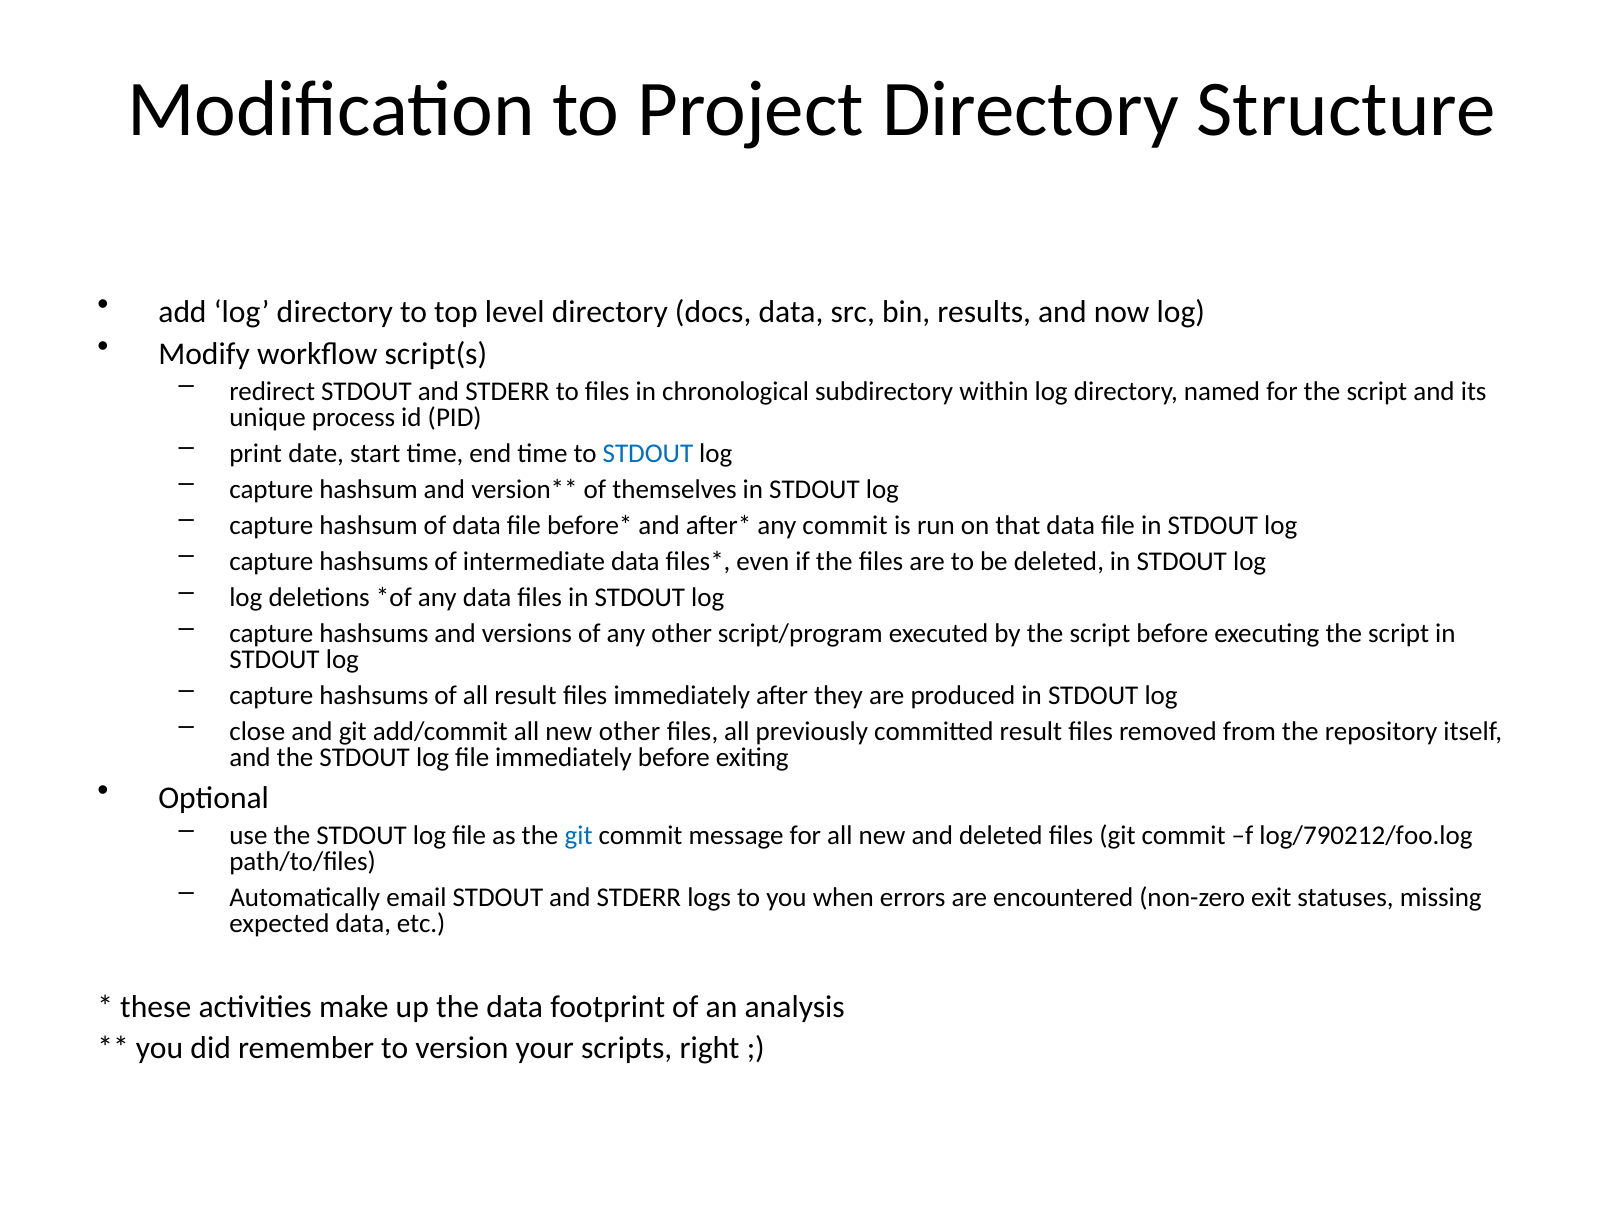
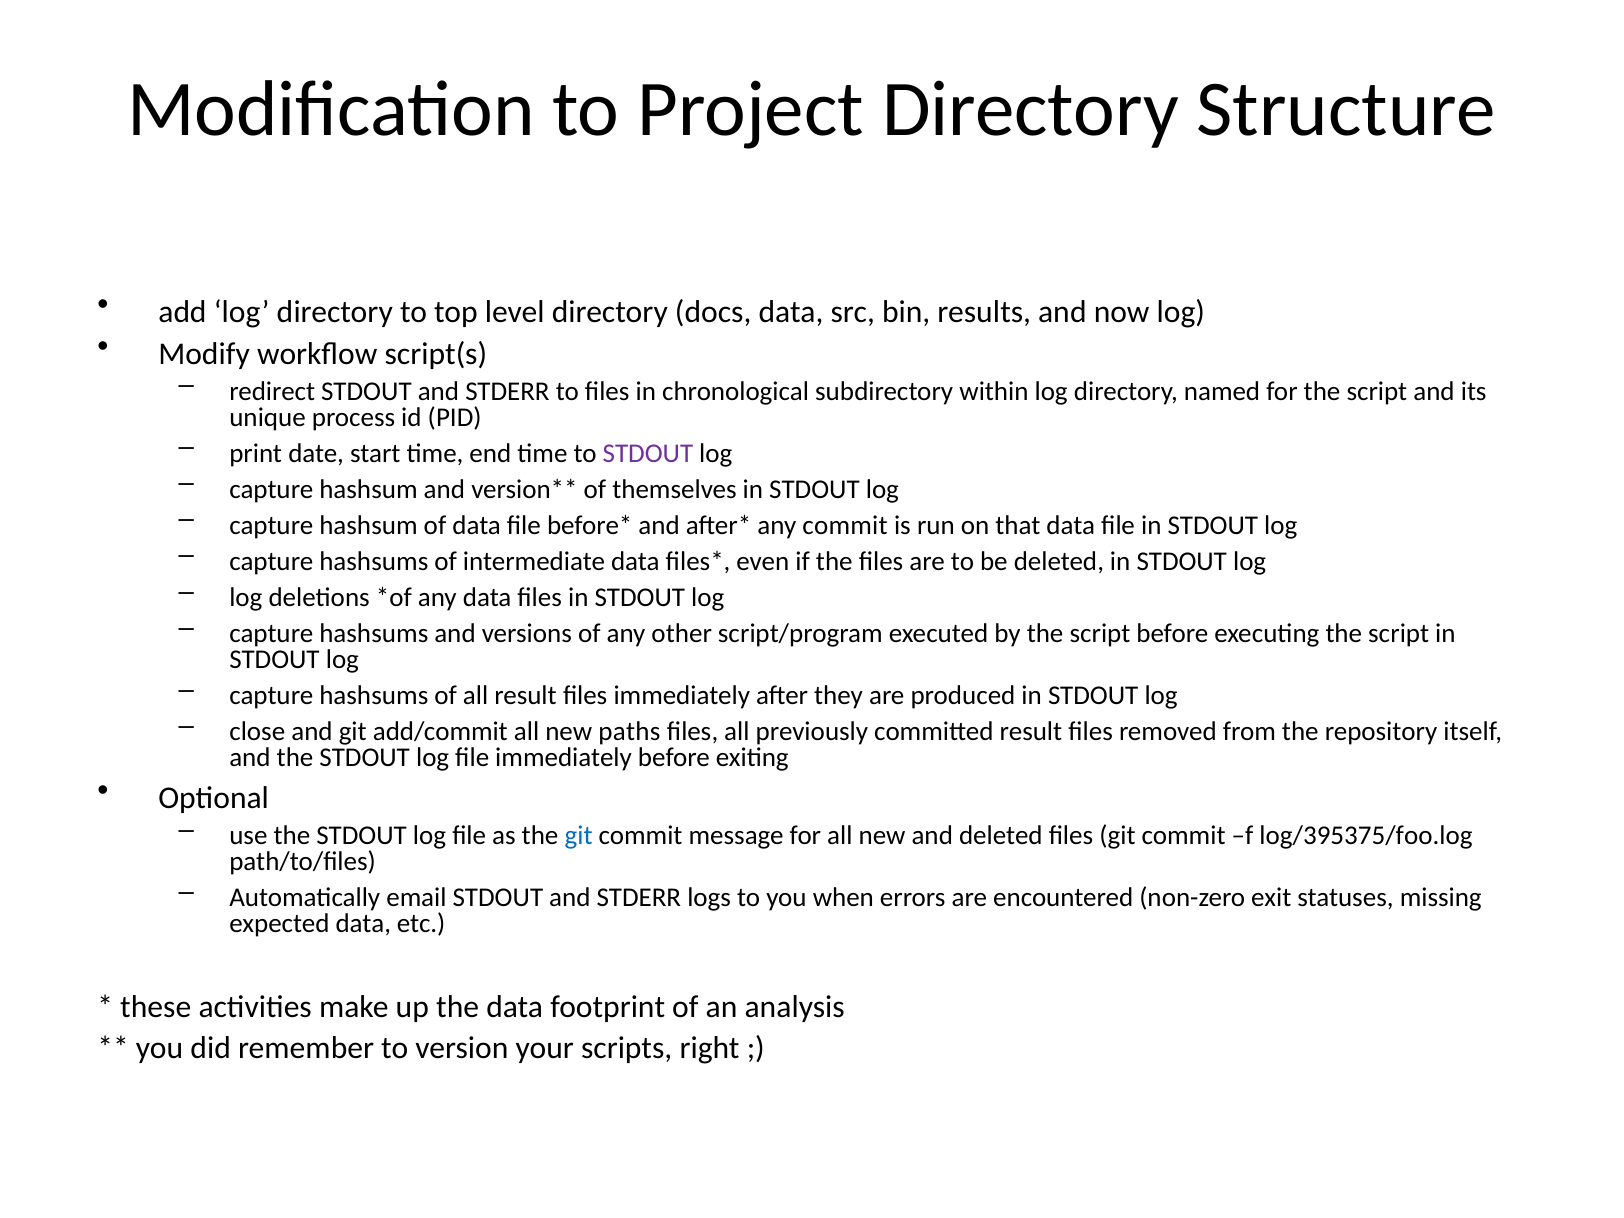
STDOUT colour: blue -> purple (648, 454)
new other: other -> paths (629, 732)
log/790212/foo.log: log/790212/foo.log -> log/395375/foo.log (1366, 836)
